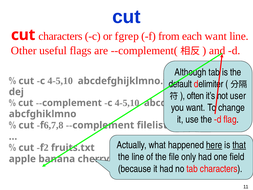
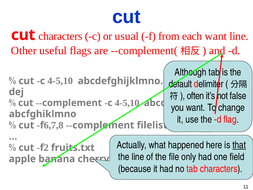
fgrep: fgrep -> usual (127, 36)
user: user -> false (238, 96)
here underline: present -> none (214, 145)
